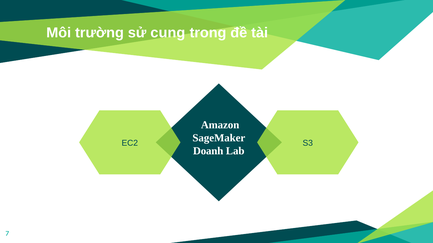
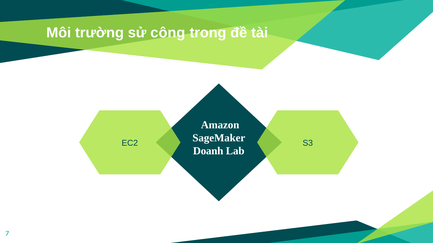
cung: cung -> công (168, 33)
